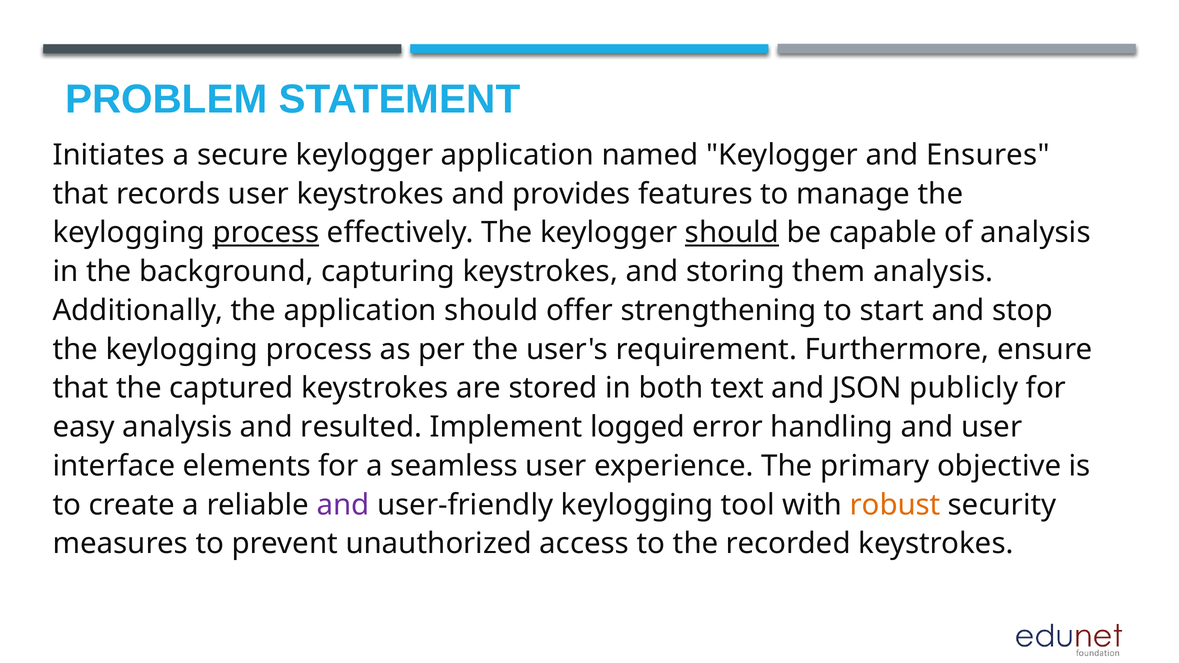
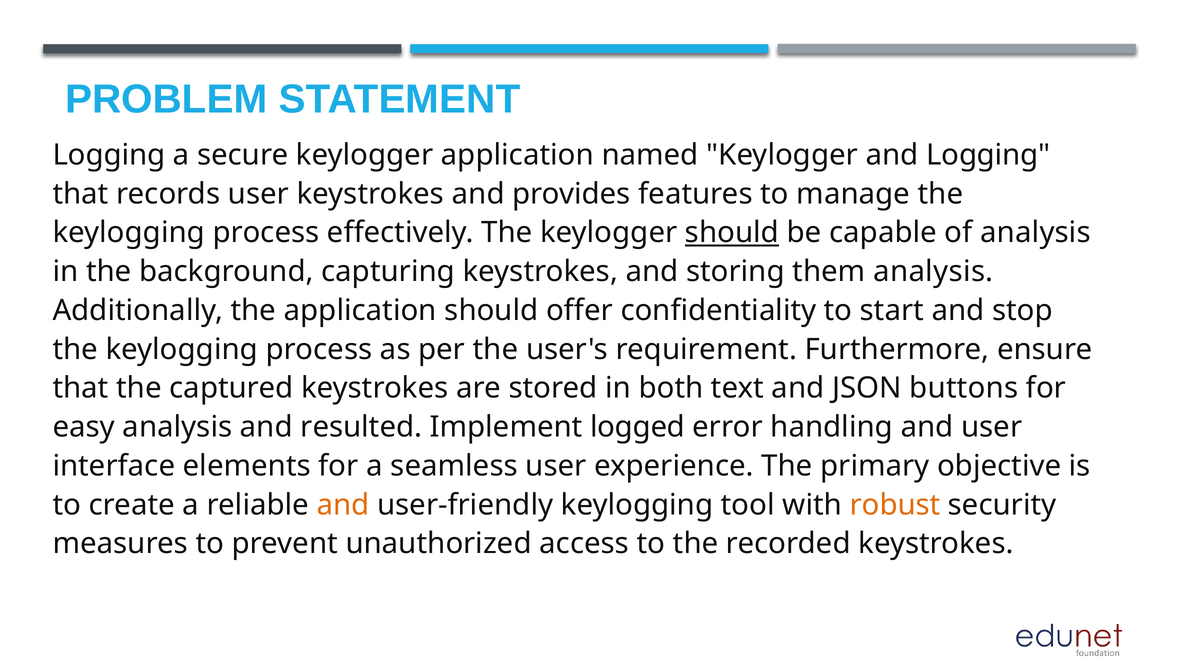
Initiates: Initiates -> Logging (109, 155)
and Ensures: Ensures -> Logging (988, 155)
process underline: present -> none (266, 233)
strengthening: strengthening -> confidentiality (718, 311)
publicly: publicly -> buttons (964, 388)
and colour: purple -> orange (343, 505)
